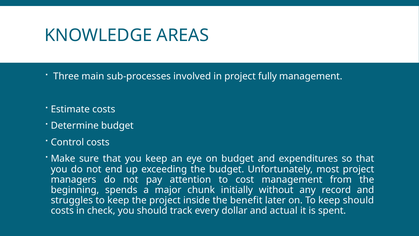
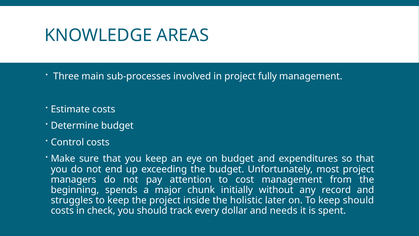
benefit: benefit -> holistic (246, 200)
actual: actual -> needs (284, 210)
